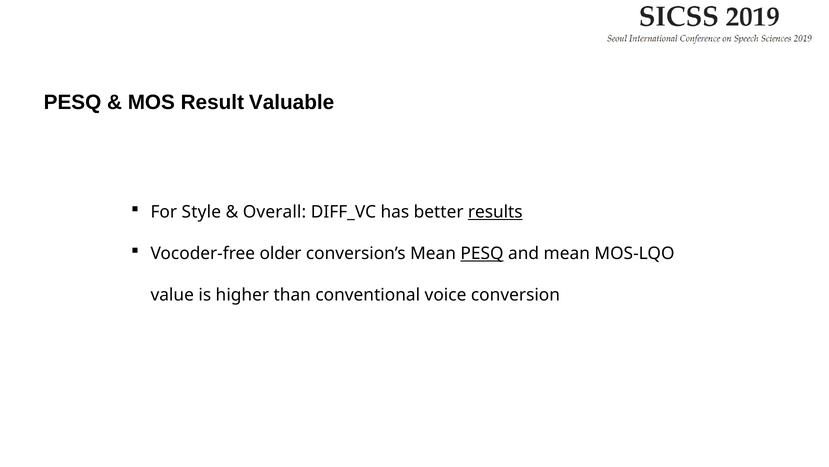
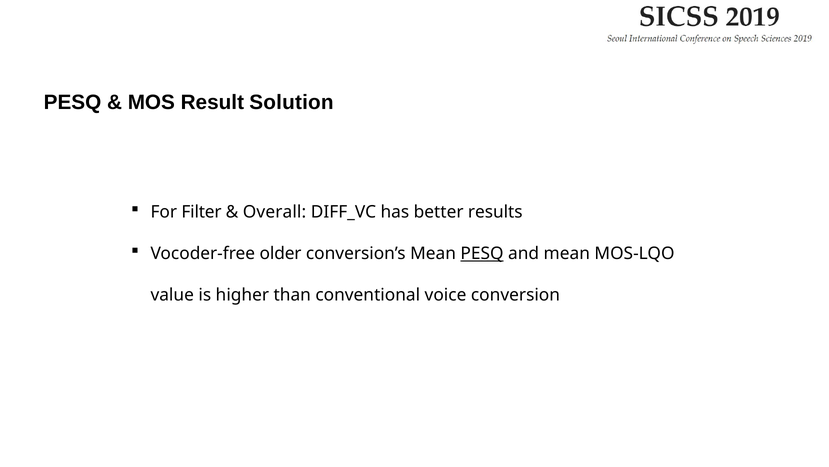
Valuable: Valuable -> Solution (291, 102)
Style: Style -> Filter (201, 212)
results underline: present -> none (495, 212)
